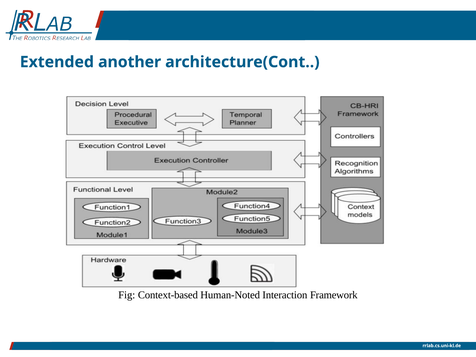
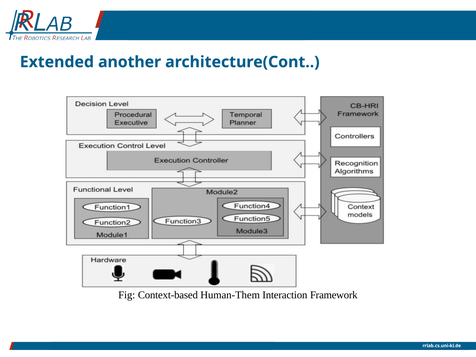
Human-Noted: Human-Noted -> Human-Them (230, 295)
